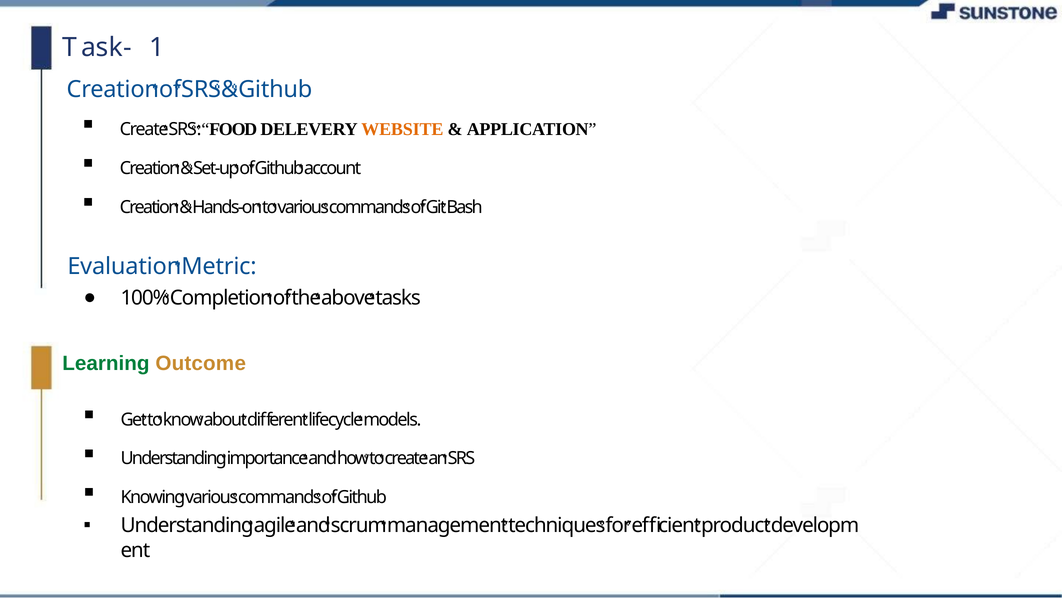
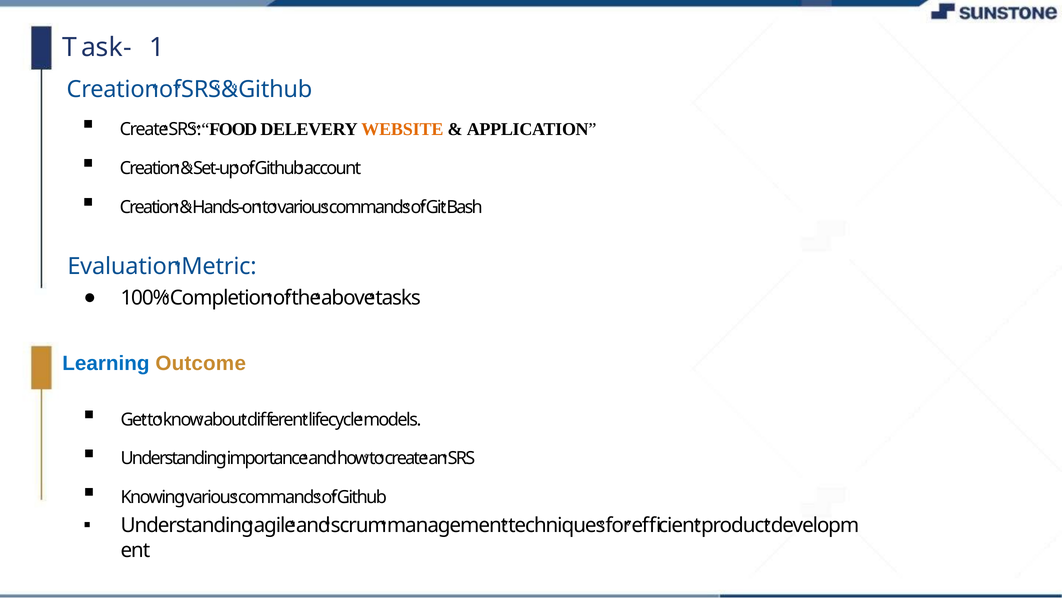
Learning colour: green -> blue (106, 364)
